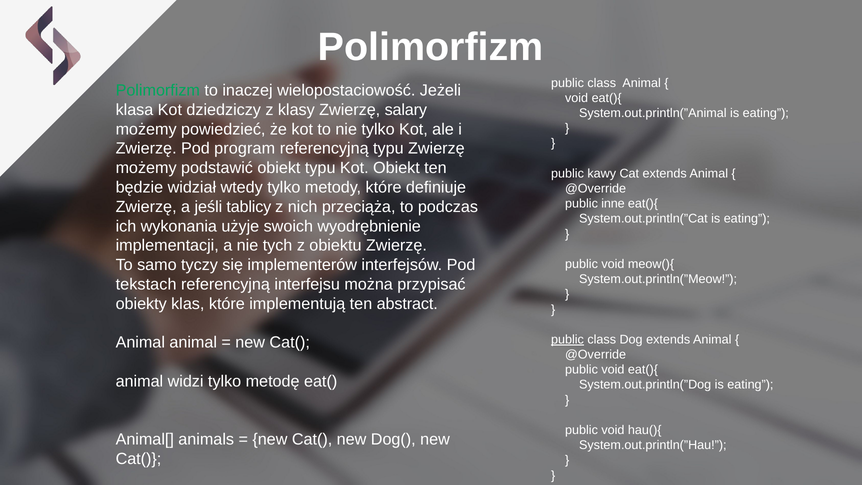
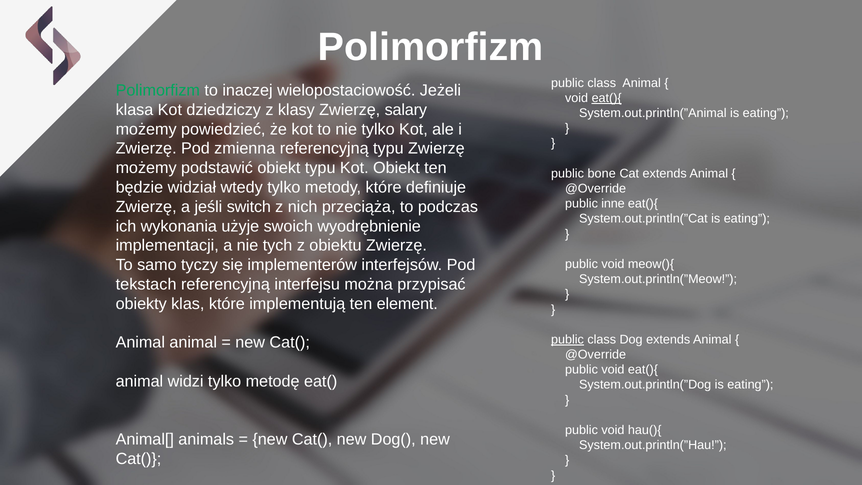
eat(){ underline: none -> present (607, 98)
program: program -> zmienna (245, 149)
kawy: kawy -> bone (602, 173)
tablicy: tablicy -> switch (249, 207)
abstract: abstract -> element (407, 304)
